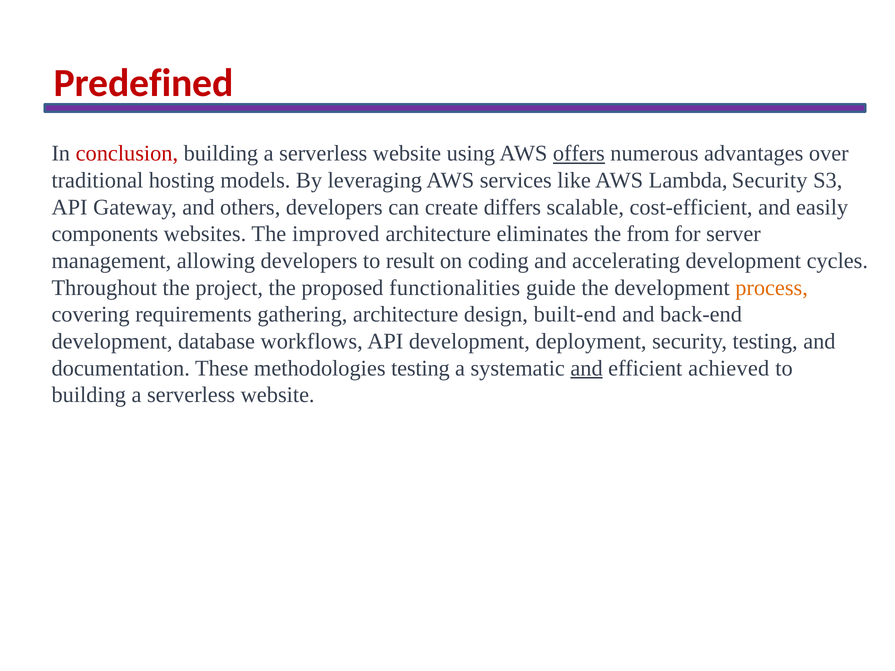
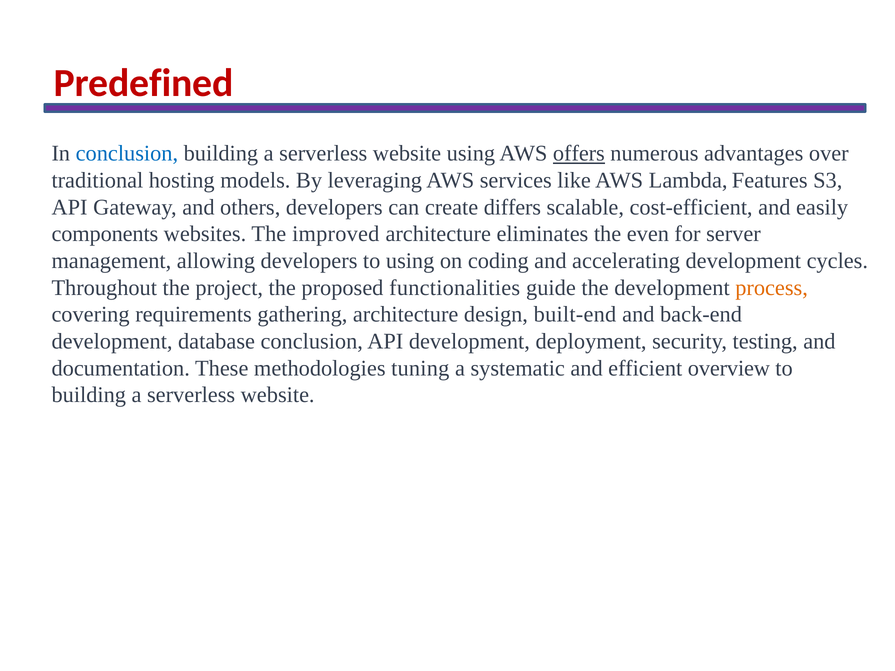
conclusion colour: red -> blue (127, 154)
Lambda Security: Security -> Features (770, 180)
from: from -> even (648, 234)
to result: result -> using (410, 261)
database workflows: workflows -> conclusion (312, 342)
methodologies testing: testing -> tuning (420, 368)
and underline: present -> none (587, 368)
achieved: achieved -> overview (729, 368)
